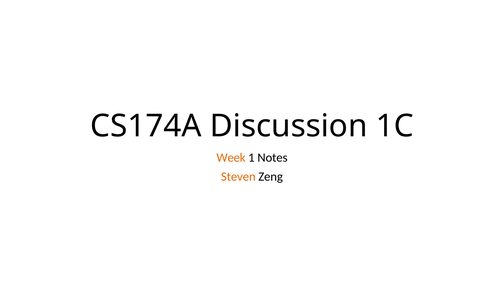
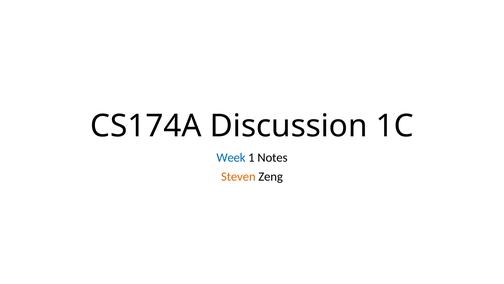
Week colour: orange -> blue (231, 158)
